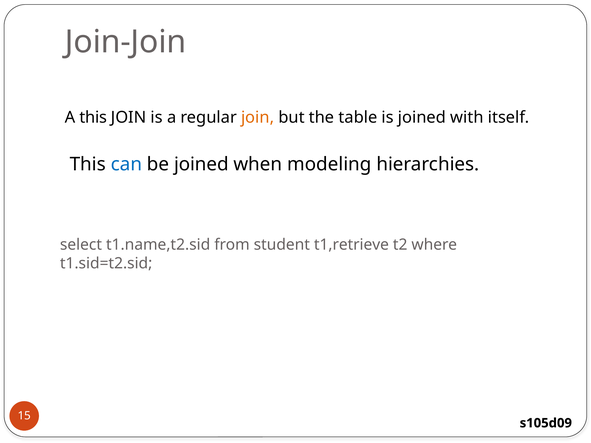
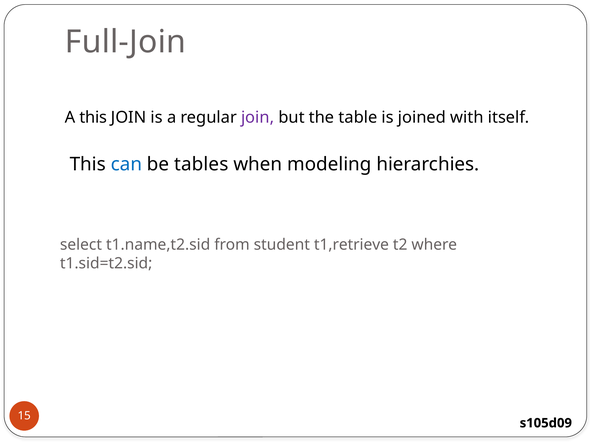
Join-Join: Join-Join -> Full-Join (125, 42)
join colour: orange -> purple (258, 117)
be joined: joined -> tables (201, 164)
